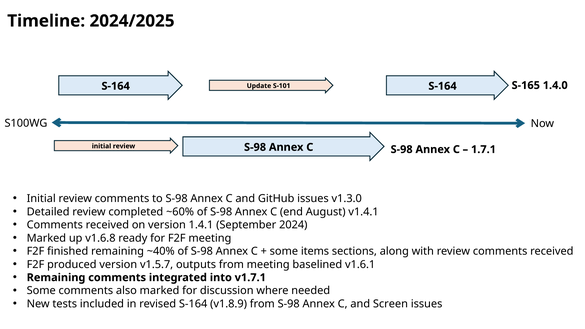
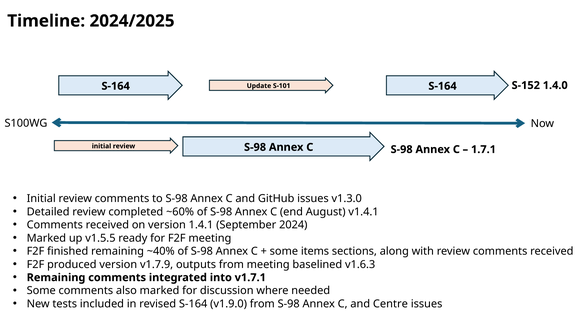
S-165: S-165 -> S-152 (526, 85)
v1.6.8: v1.6.8 -> v1.5.5 (100, 238)
v1.5.7: v1.5.7 -> v1.7.9 (157, 264)
v1.6.1: v1.6.1 -> v1.6.3 (360, 264)
v1.8.9: v1.8.9 -> v1.9.0 (229, 304)
Screen: Screen -> Centre (390, 304)
